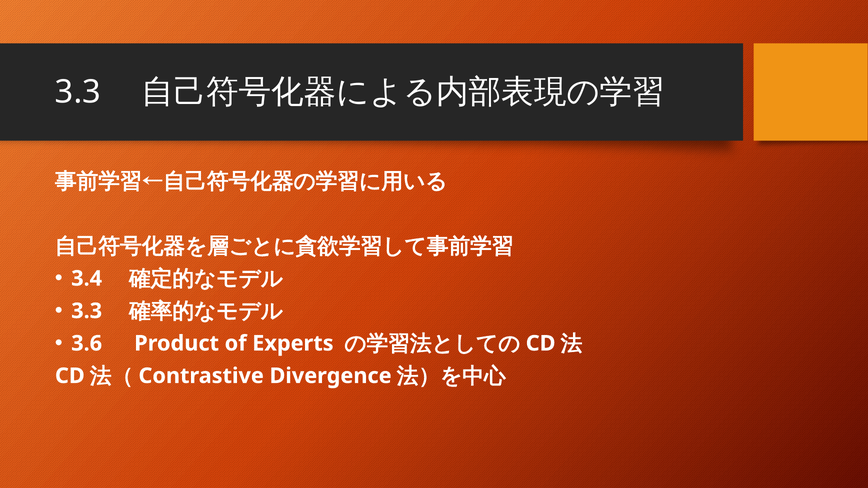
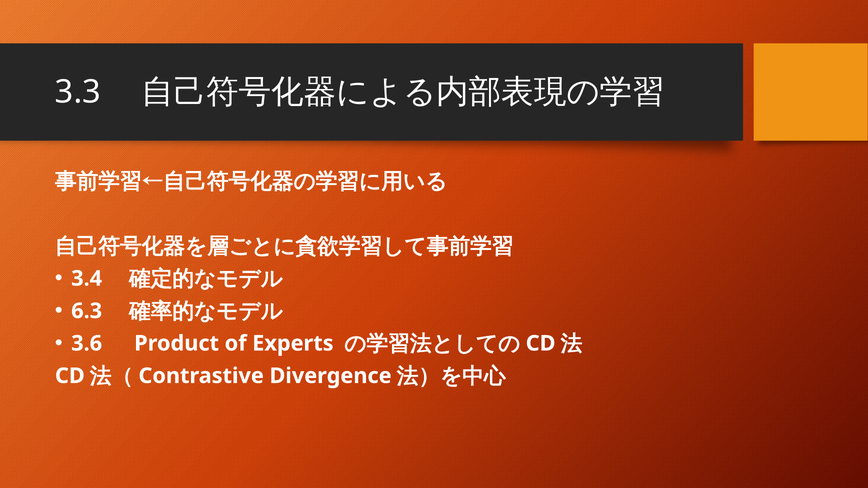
3.3: 3.3 -> 6.3 (87, 311)
